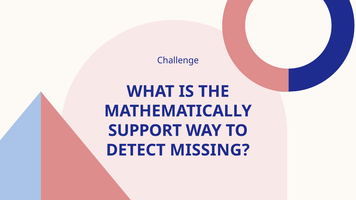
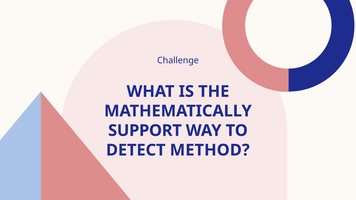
MISSING: MISSING -> METHOD (210, 150)
